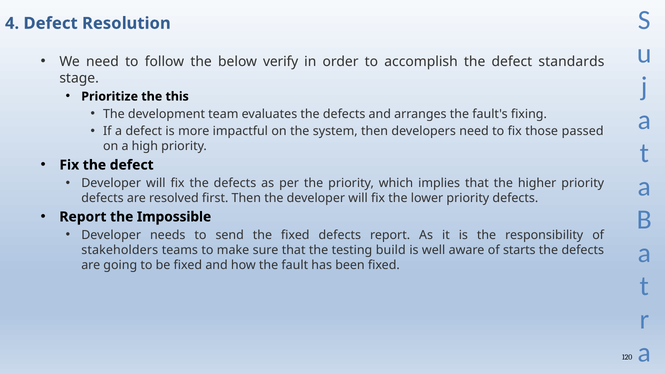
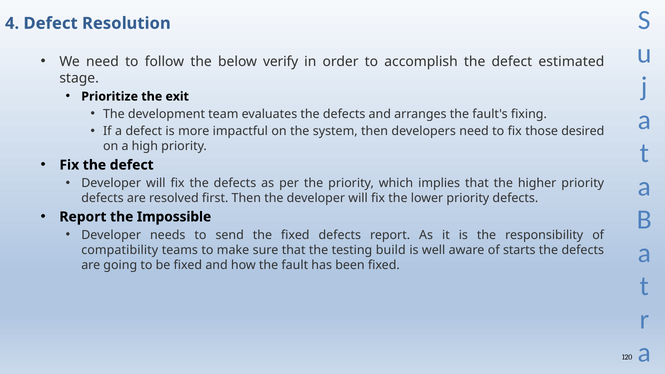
standards: standards -> estimated (571, 62)
this: this -> exit (177, 96)
passed: passed -> desired (583, 131)
stakeholders: stakeholders -> compatibility (120, 250)
